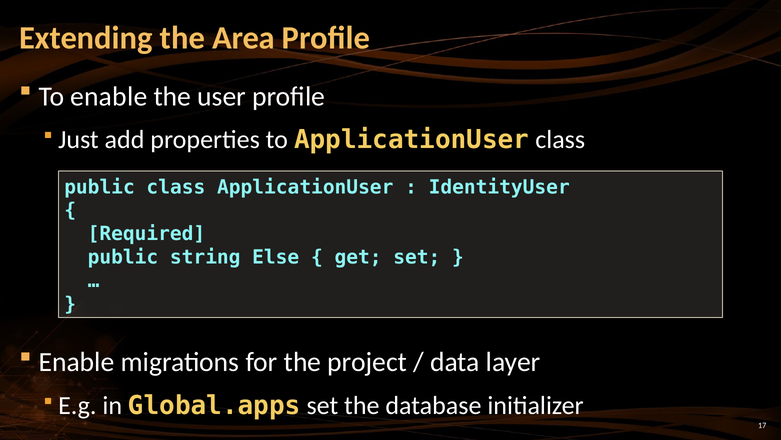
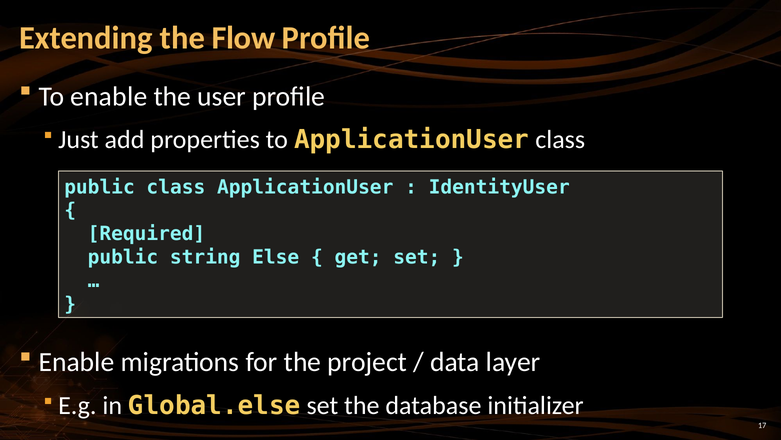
Area: Area -> Flow (244, 38)
Global.apps: Global.apps -> Global.else (214, 405)
